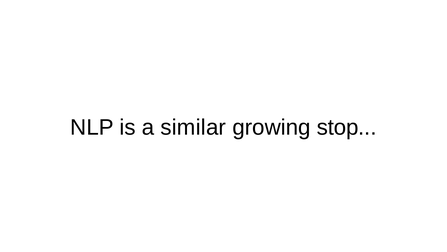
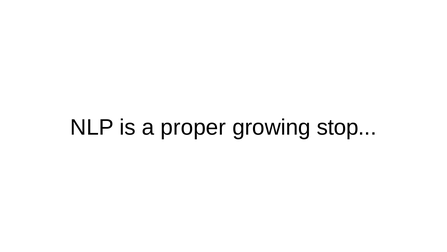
similar: similar -> proper (193, 127)
